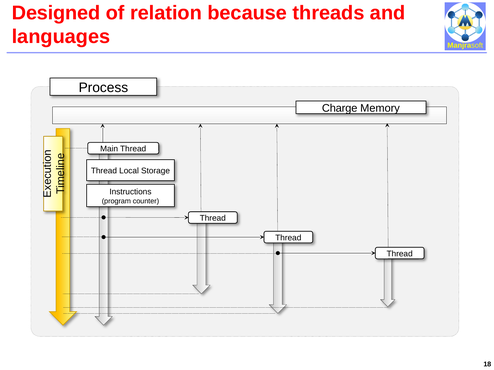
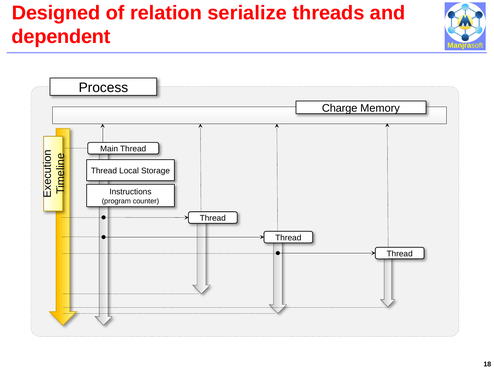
because: because -> serialize (247, 13)
languages: languages -> dependent (61, 37)
